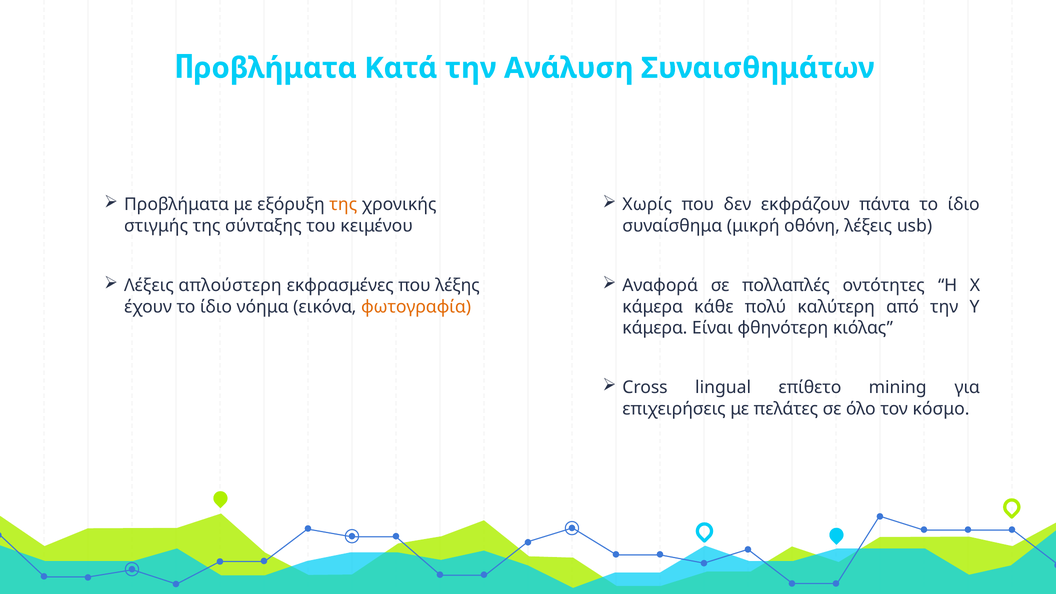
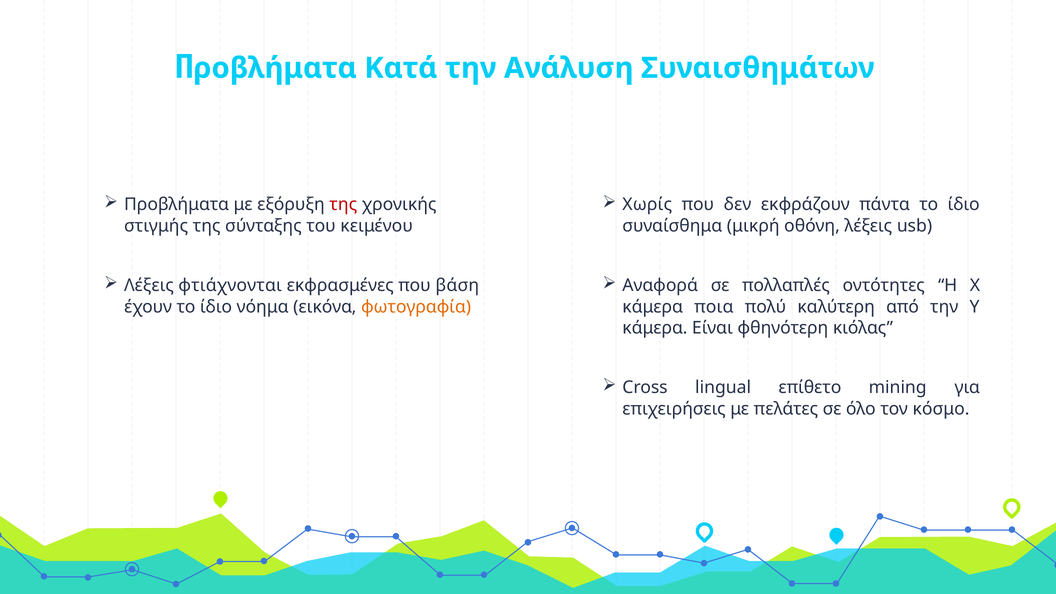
της colour: orange -> red (343, 205)
απλούστερη: απλούστερη -> φτιάχνονται (230, 286)
λέξης: λέξης -> βάση (457, 286)
κάθε: κάθε -> ποια (714, 307)
